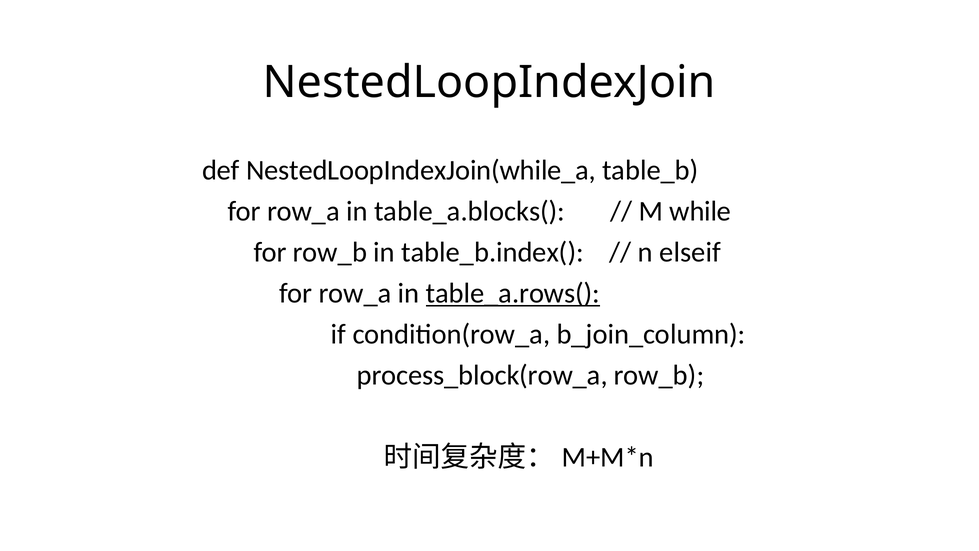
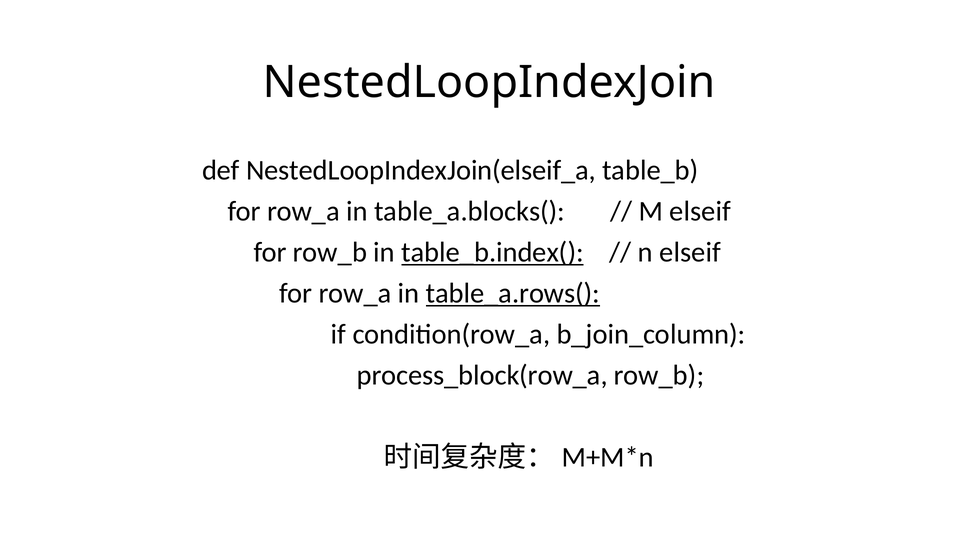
NestedLoopIndexJoin(while_a: NestedLoopIndexJoin(while_a -> NestedLoopIndexJoin(elseif_a (421, 170)
M while: while -> elseif (700, 211)
table_b.index( underline: none -> present (493, 252)
